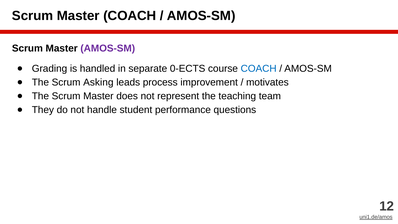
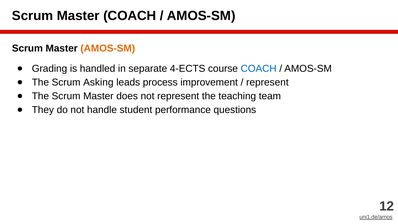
AMOS-SM colour: purple -> orange (108, 48)
0-ECTS: 0-ECTS -> 4-ECTS (188, 69)
motivates: motivates -> represent (267, 82)
